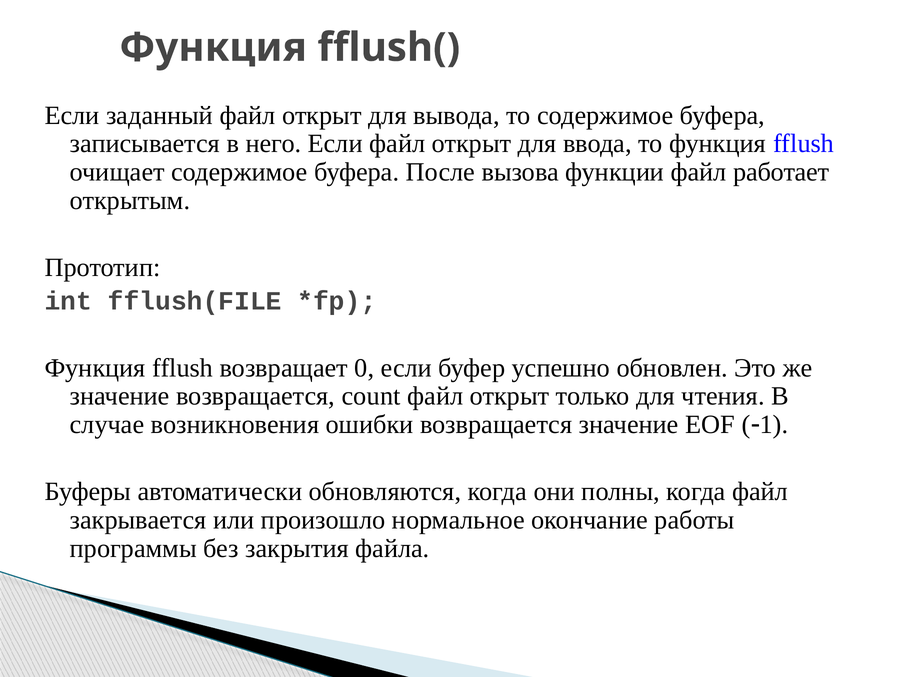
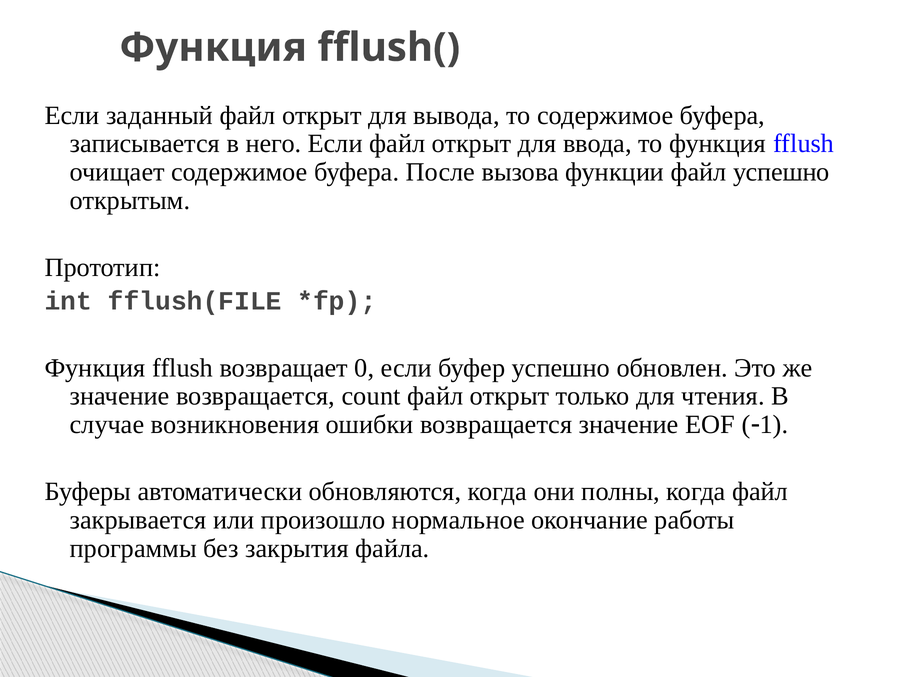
файл работает: работает -> успешно (781, 172)
